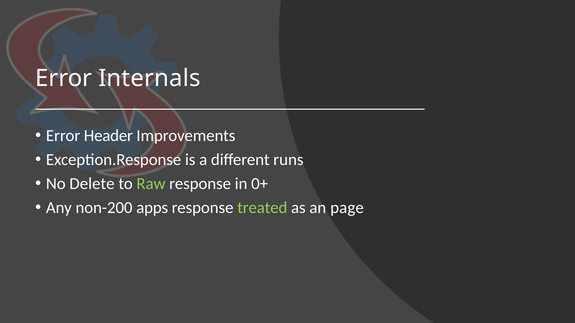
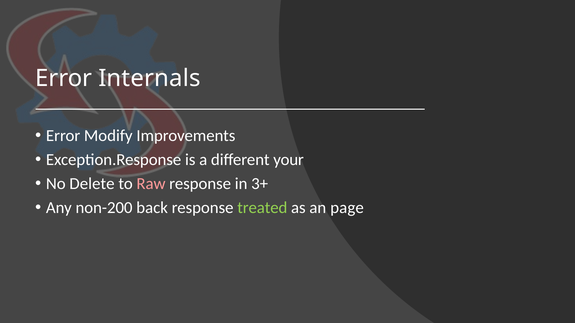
Header: Header -> Modify (108, 136)
runs: runs -> your (289, 160)
Raw colour: light green -> pink (151, 184)
0+: 0+ -> 3+ (260, 184)
apps: apps -> back (152, 208)
